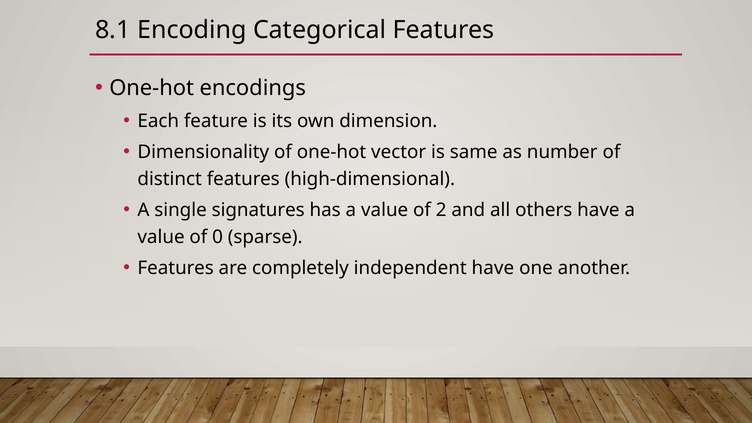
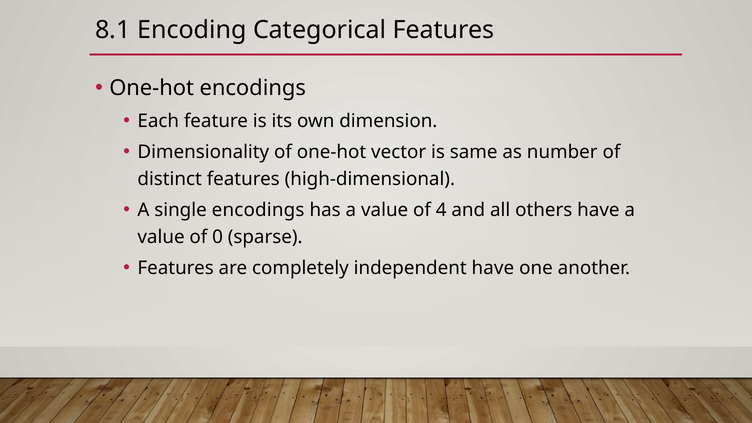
single signatures: signatures -> encodings (258, 210)
2: 2 -> 4 (441, 210)
